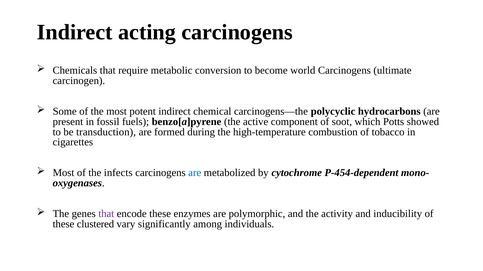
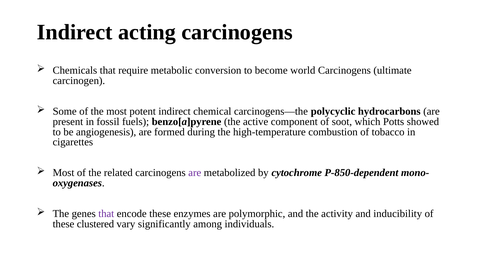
transduction: transduction -> angiogenesis (106, 132)
infects: infects -> related (118, 173)
are colour: blue -> purple (195, 173)
P-454-dependent: P-454-dependent -> P-850-dependent (361, 173)
